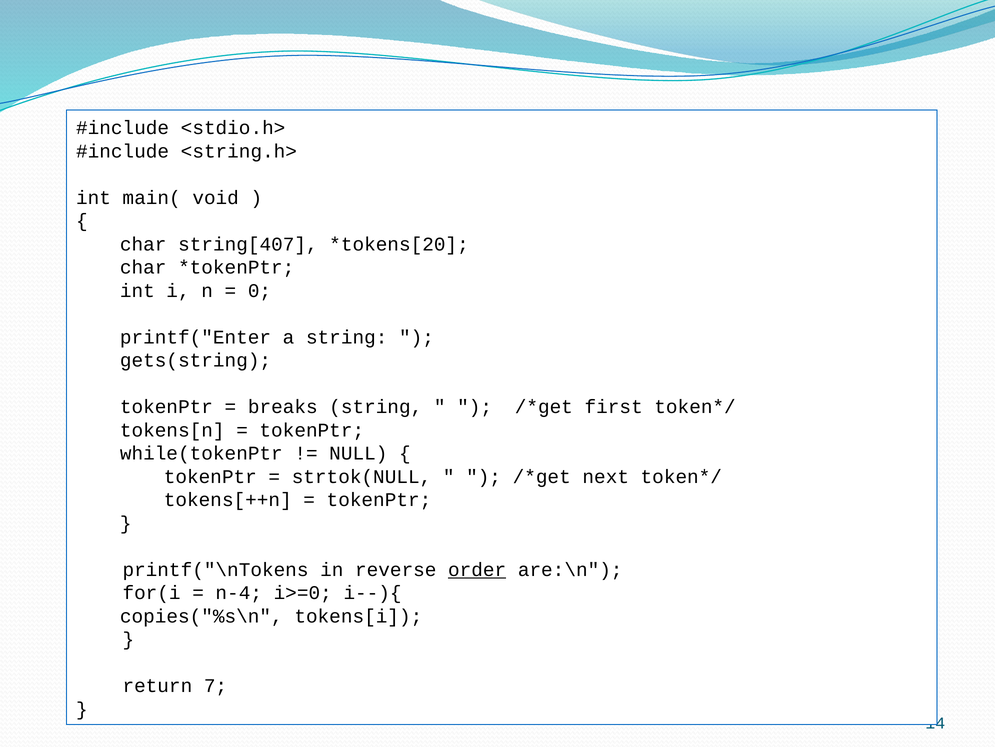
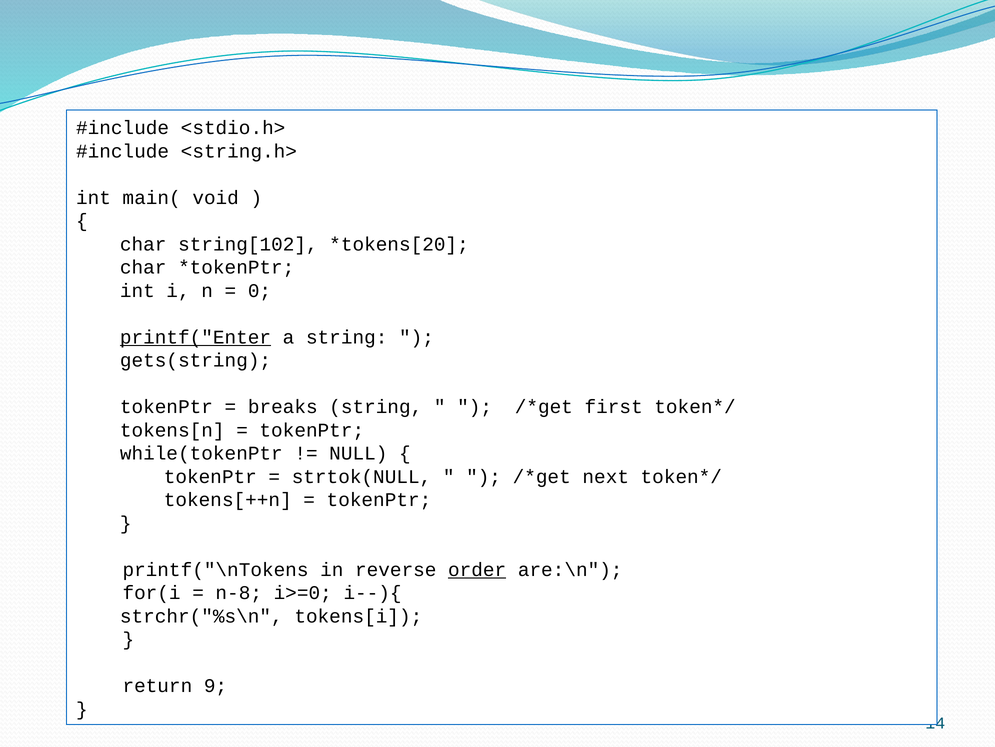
string[407: string[407 -> string[102 (248, 244)
printf("Enter underline: none -> present (196, 337)
n-4: n-4 -> n-8 (239, 592)
copies("%s\n: copies("%s\n -> strchr("%s\n (201, 616)
7: 7 -> 9 (215, 685)
